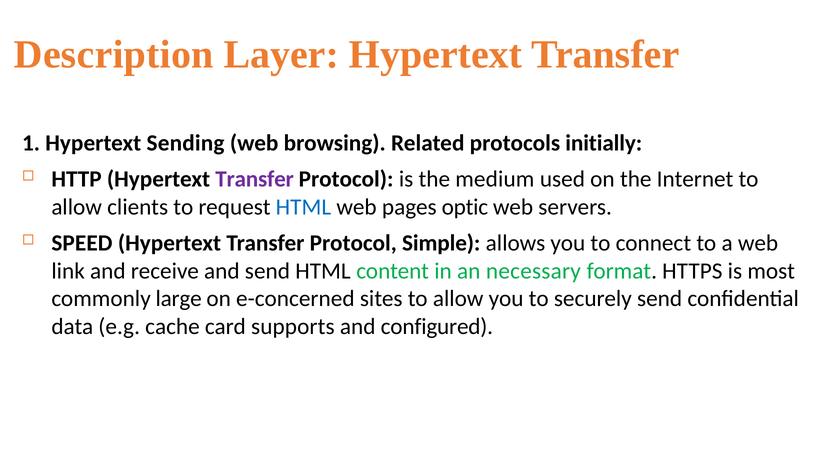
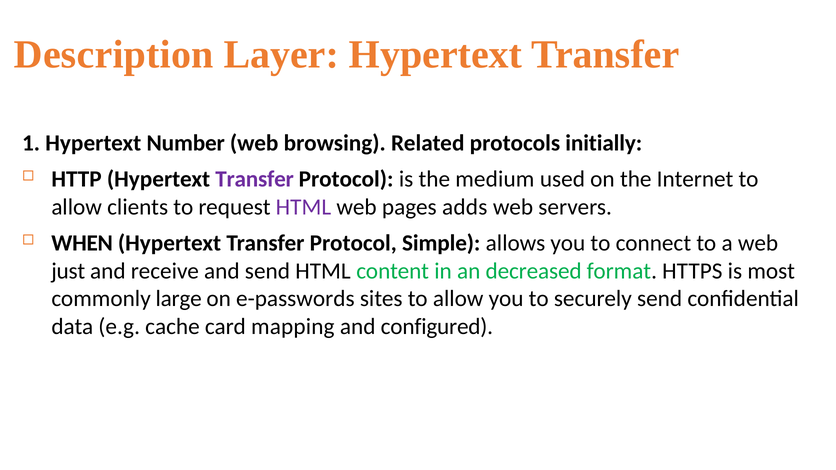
Sending: Sending -> Number (186, 143)
HTML colour: blue -> purple (303, 207)
optic: optic -> adds (465, 207)
SPEED: SPEED -> WHEN (82, 243)
link: link -> just (68, 271)
necessary: necessary -> decreased (534, 271)
e-concerned: e-concerned -> e-passwords (295, 299)
supports: supports -> mapping (293, 327)
